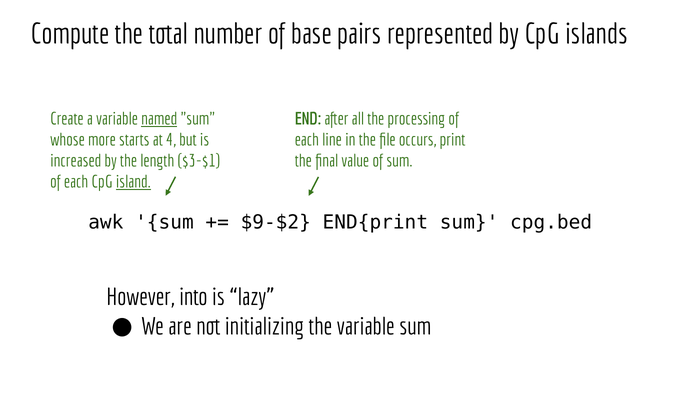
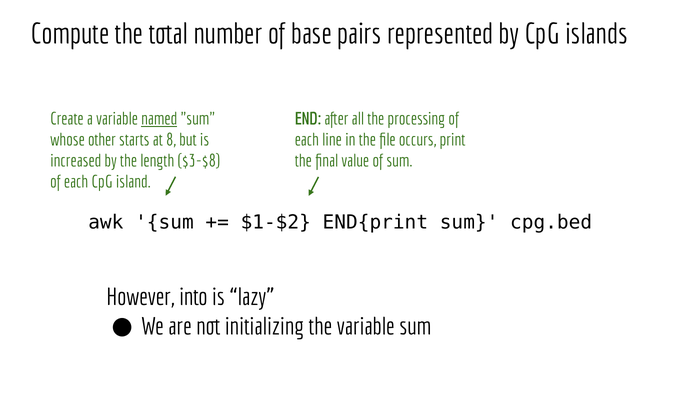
more: more -> other (102, 140)
4: 4 -> 8 (171, 140)
$3-$1: $3-$1 -> $3-$8 (199, 161)
island underline: present -> none (133, 182)
$9-$2: $9-$2 -> $1-$2 (276, 222)
